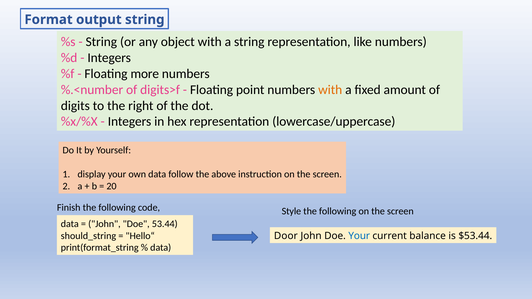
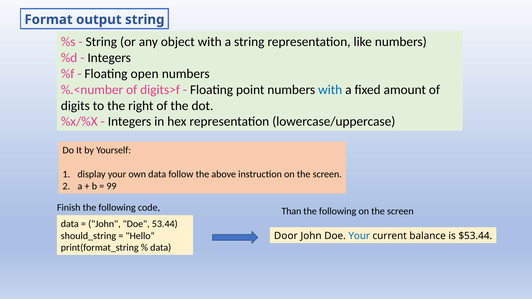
more: more -> open (145, 74)
with colour: orange -> blue (330, 90)
20: 20 -> 99 (111, 186)
Style: Style -> Than (291, 211)
